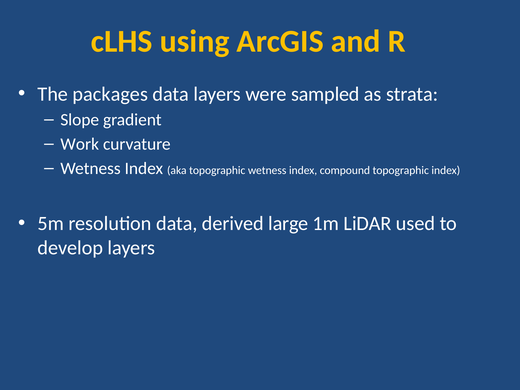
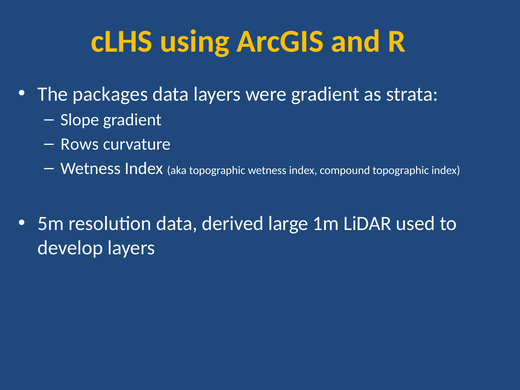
were sampled: sampled -> gradient (325, 94)
Work: Work -> Rows (80, 144)
